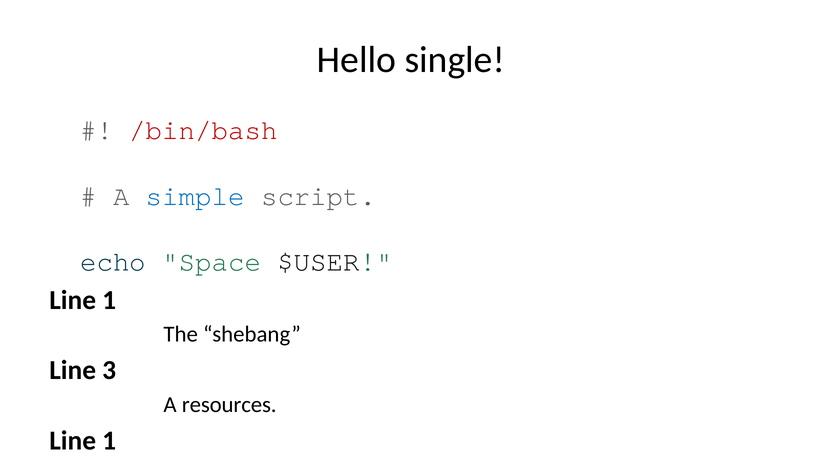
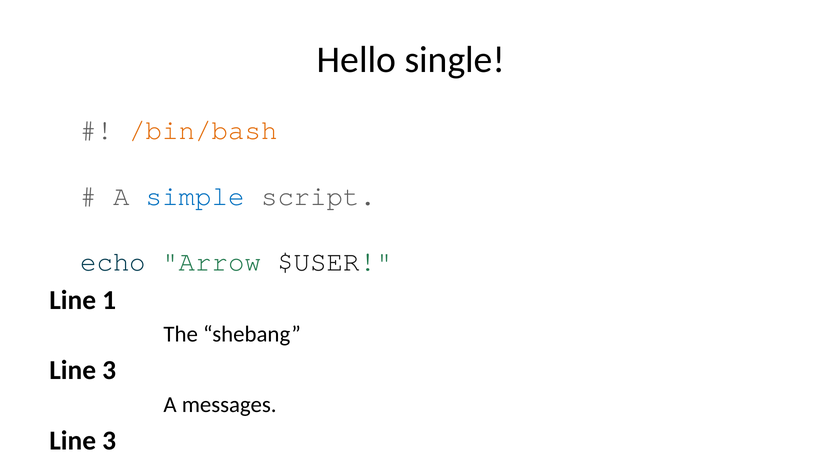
/bin/bash colour: red -> orange (204, 130)
Space: Space -> Arrow (212, 262)
resources: resources -> messages (229, 405)
1: 1 -> 3 (109, 441)
